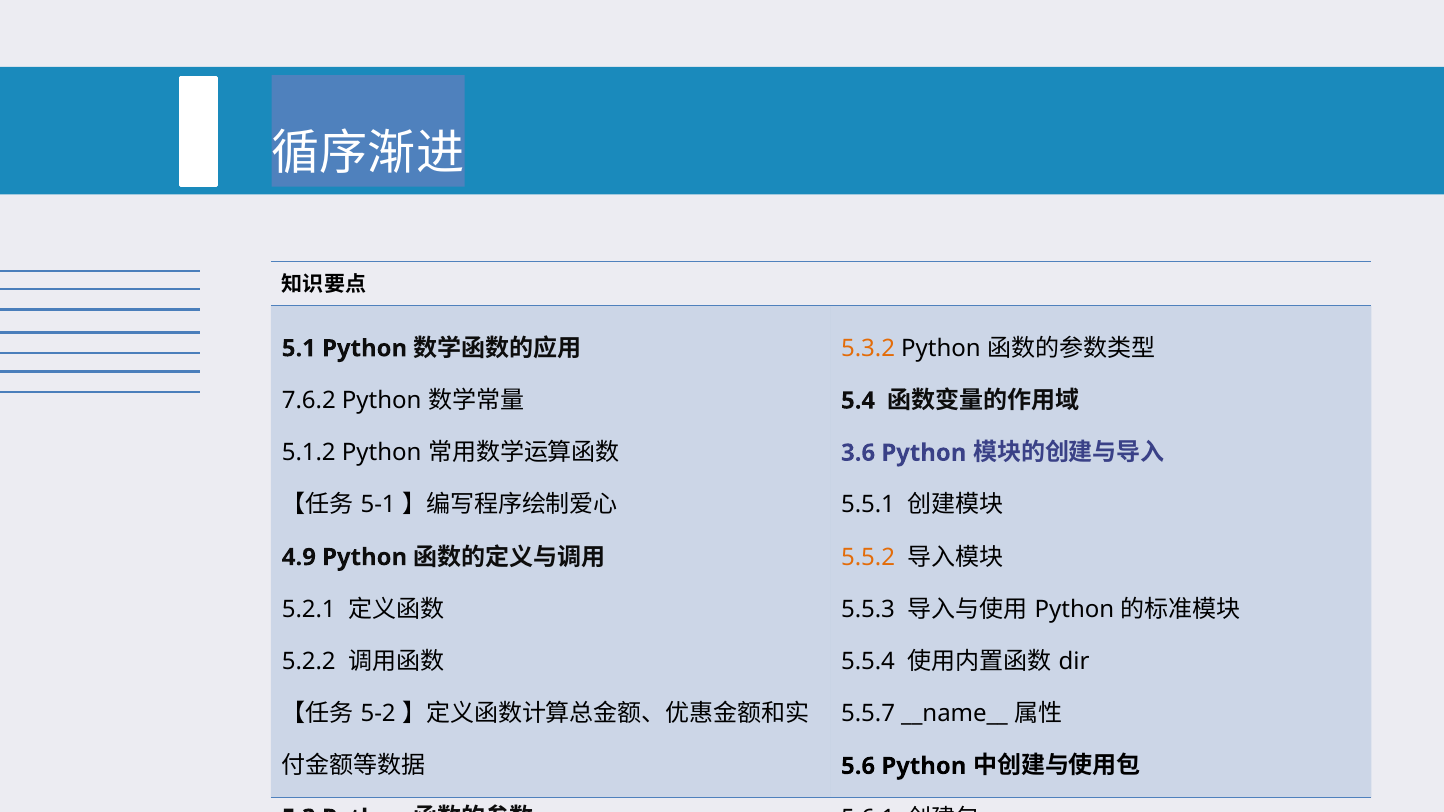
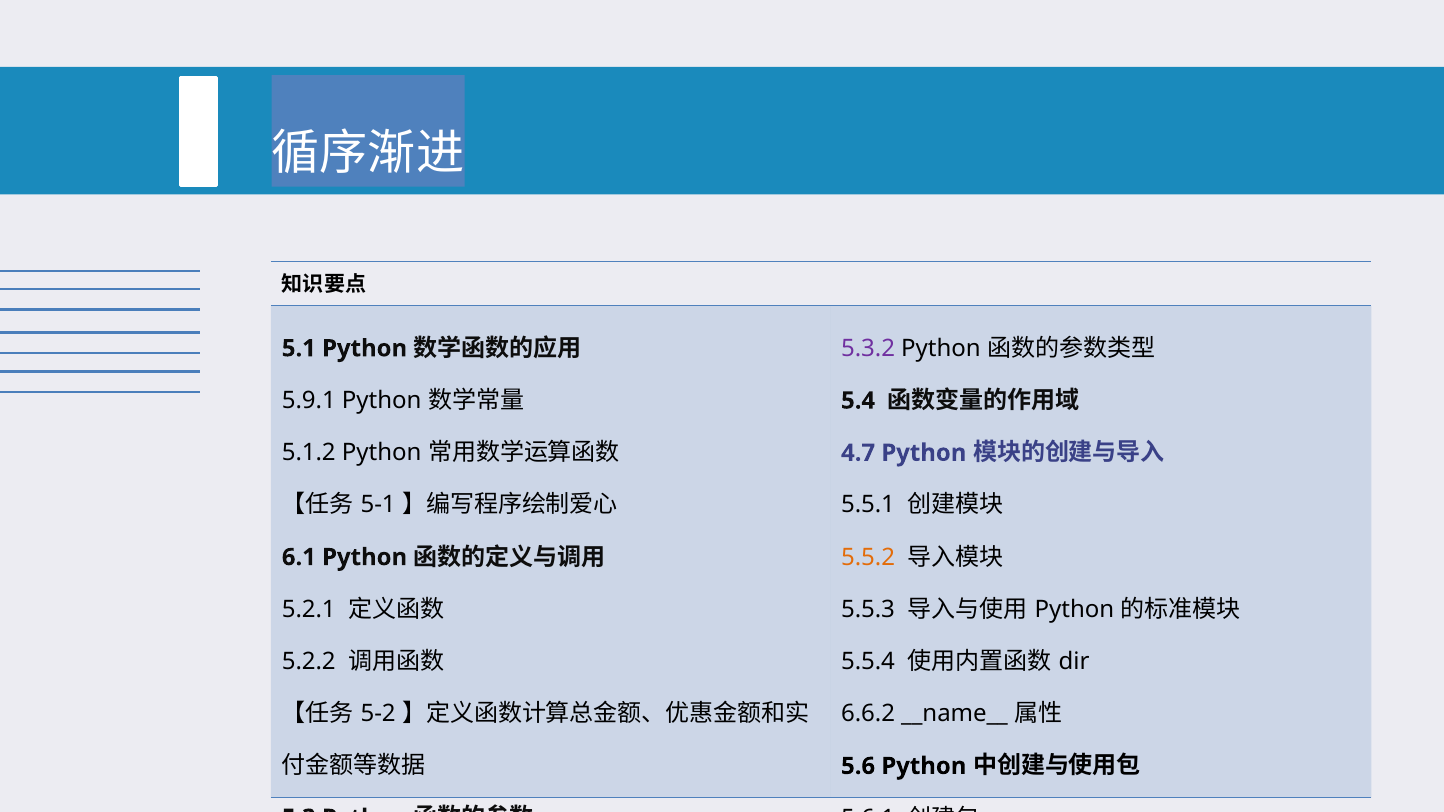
5.3.2 colour: orange -> purple (868, 348)
7.6.2: 7.6.2 -> 5.9.1 (309, 401)
3.6: 3.6 -> 4.7 (858, 453)
4.9: 4.9 -> 6.1 (299, 557)
5.5.7: 5.5.7 -> 6.6.2 (868, 714)
